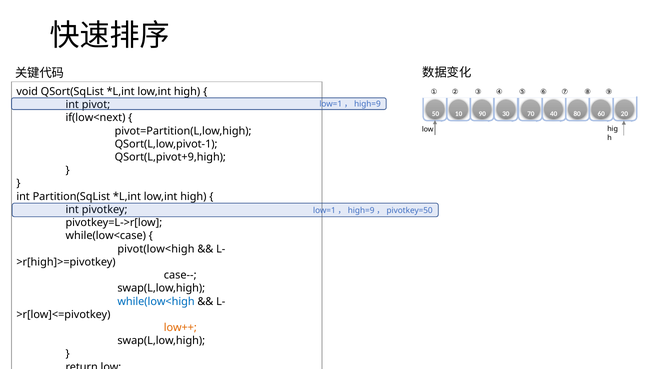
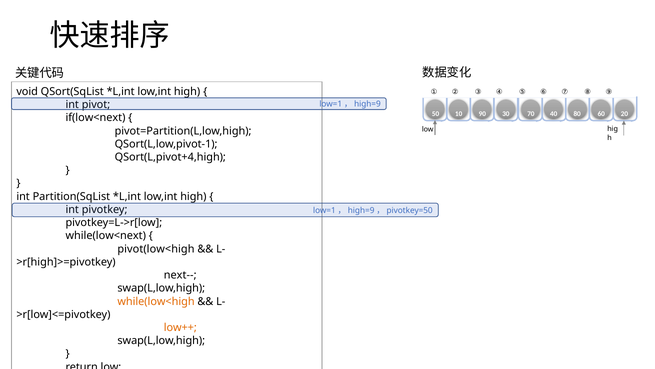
QSort(L,pivot+9,high: QSort(L,pivot+9,high -> QSort(L,pivot+4,high (170, 157)
while(low<case: while(low<case -> while(low<next (106, 235)
case--: case-- -> next-- (180, 275)
while(low<high colour: blue -> orange (156, 301)
